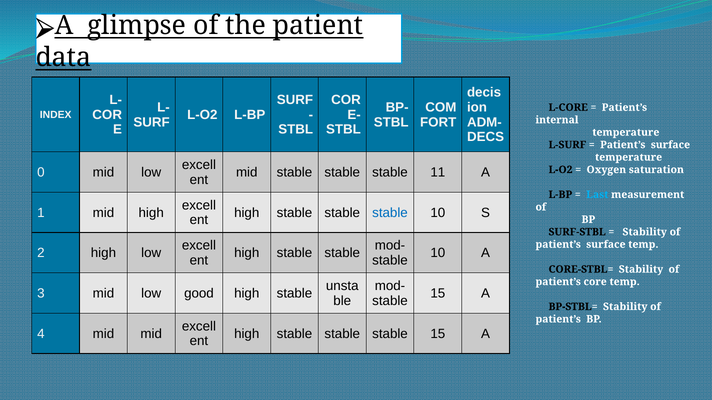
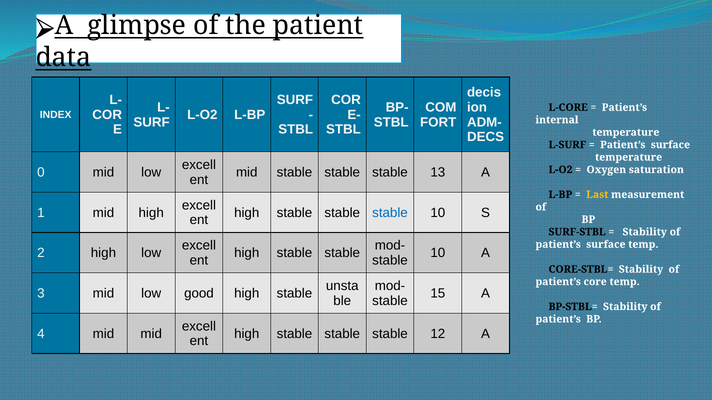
11: 11 -> 13 (438, 172)
Last colour: light blue -> yellow (597, 195)
stable stable 15: 15 -> 12 (438, 334)
